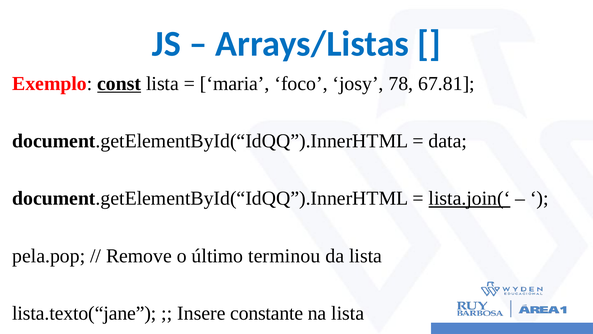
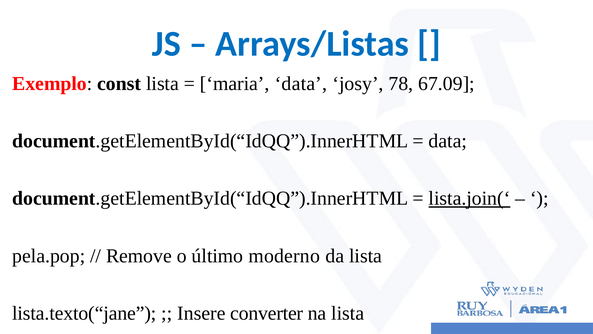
const underline: present -> none (119, 83)
maria foco: foco -> data (301, 83)
67.81: 67.81 -> 67.09 (446, 83)
terminou: terminou -> moderno (284, 255)
constante: constante -> converter (267, 313)
